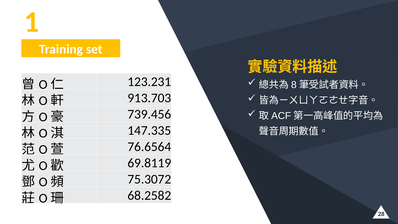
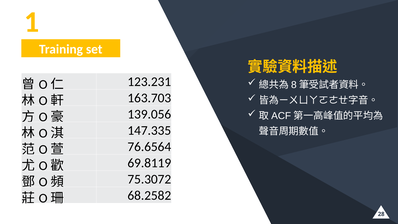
913.703: 913.703 -> 163.703 (149, 98)
739.456: 739.456 -> 139.056 (149, 114)
